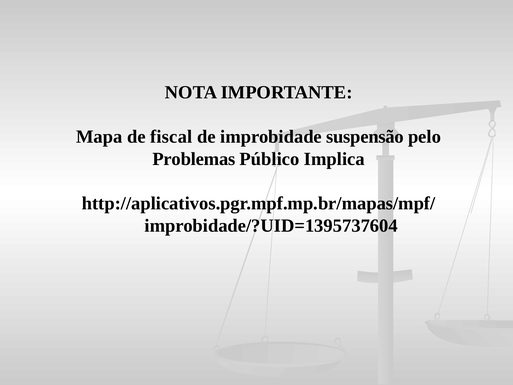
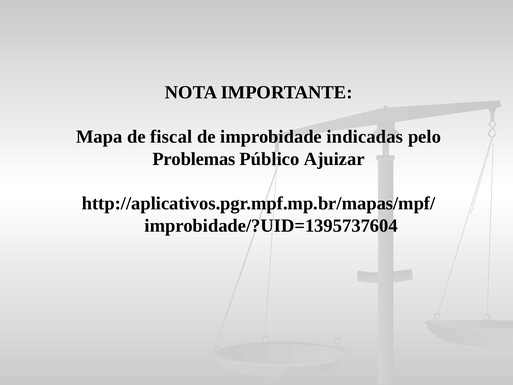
suspensão: suspensão -> indicadas (365, 137)
Implica: Implica -> Ajuizar (334, 159)
